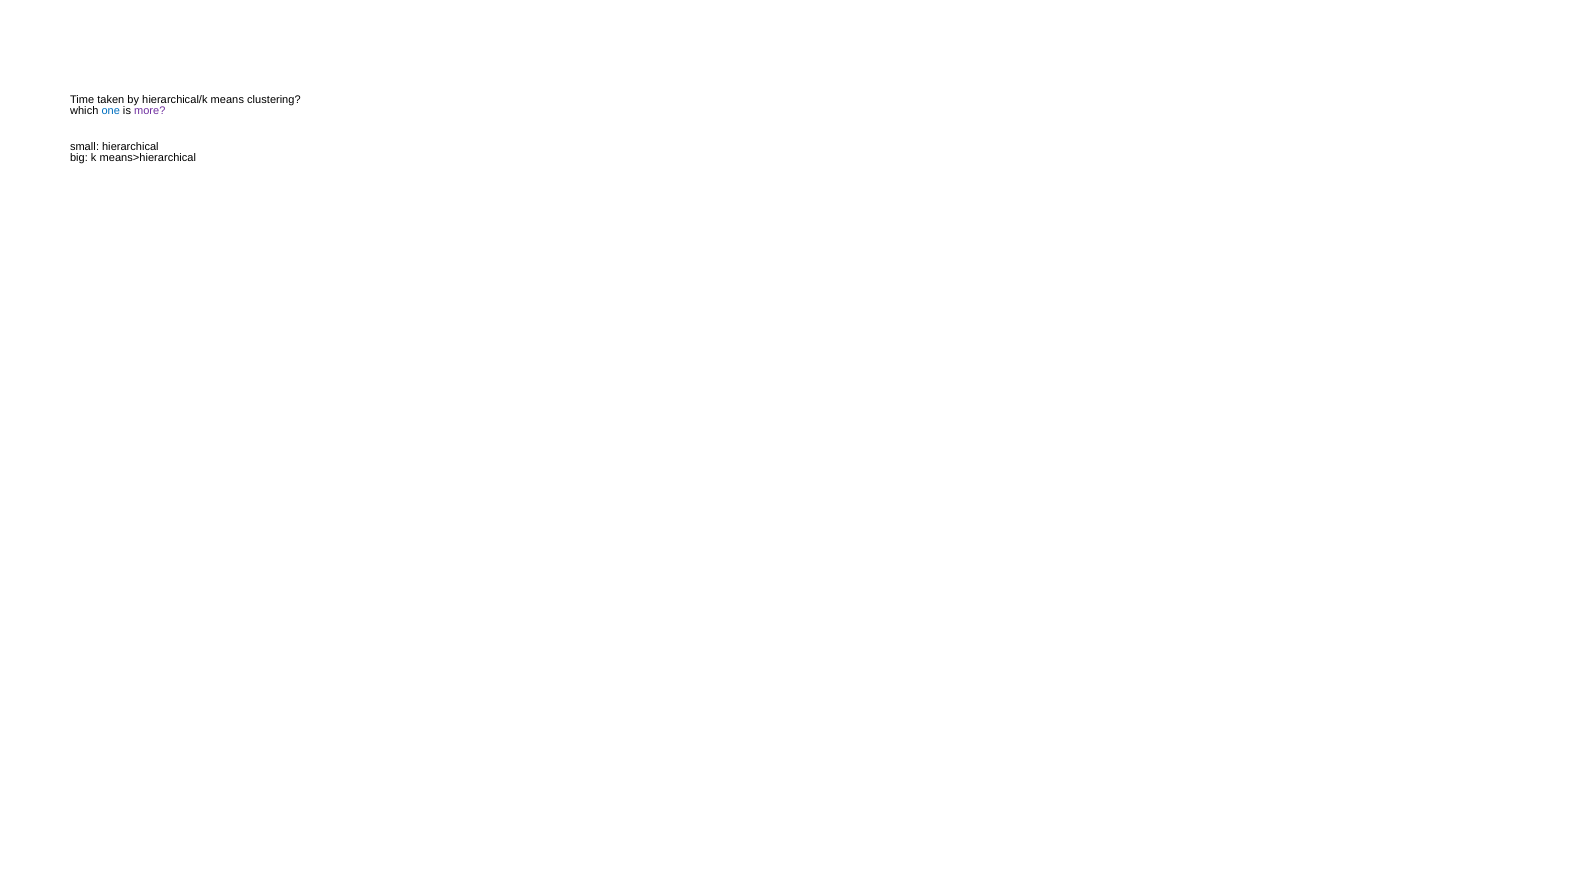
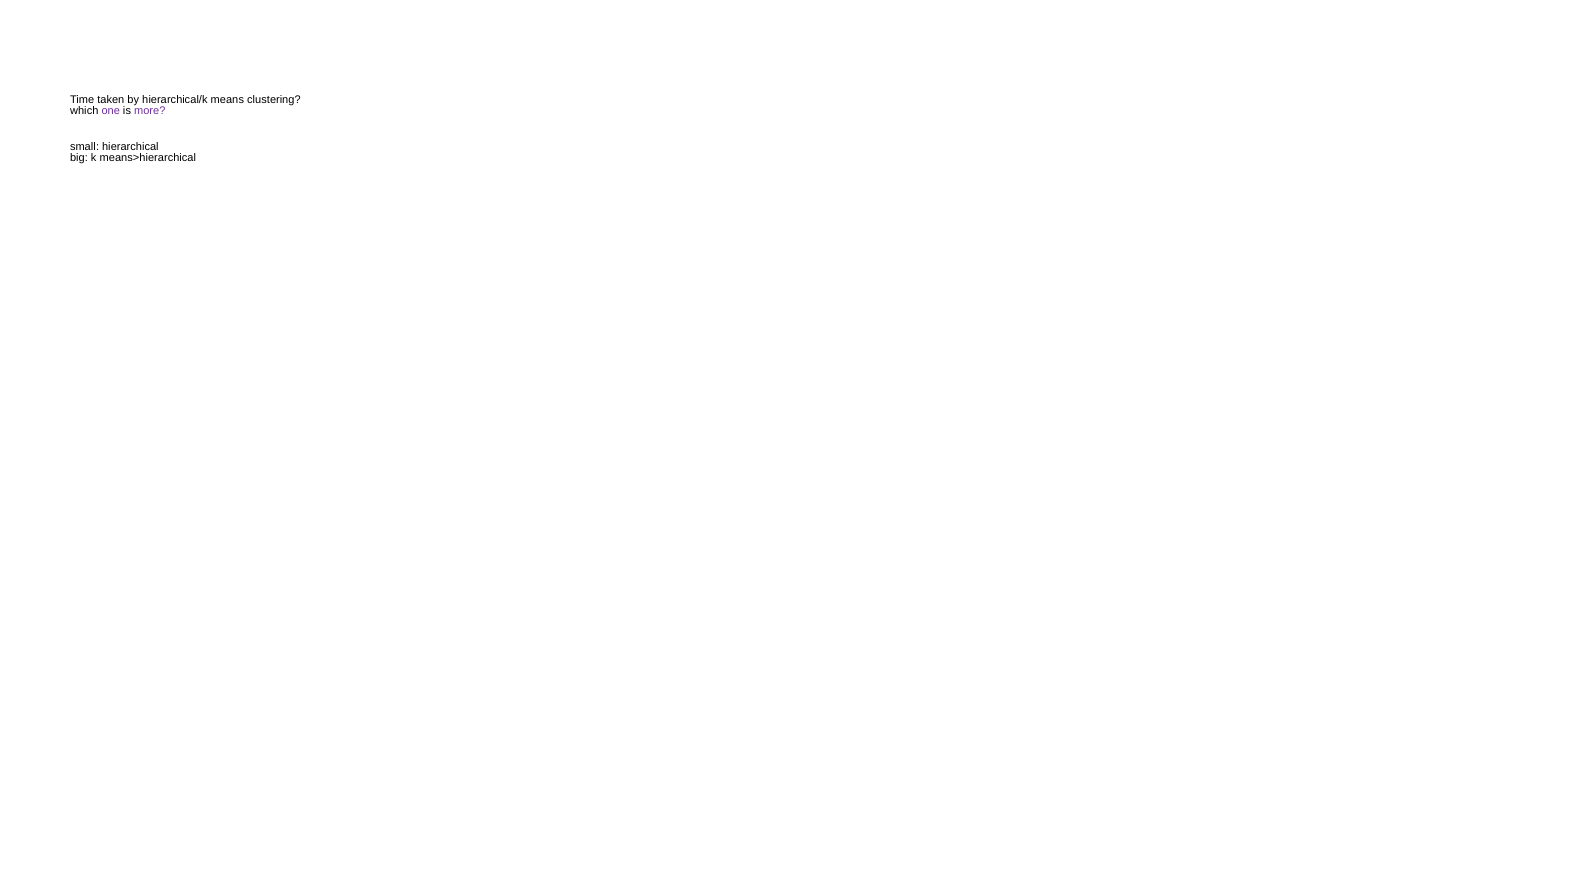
one colour: blue -> purple (111, 111)
